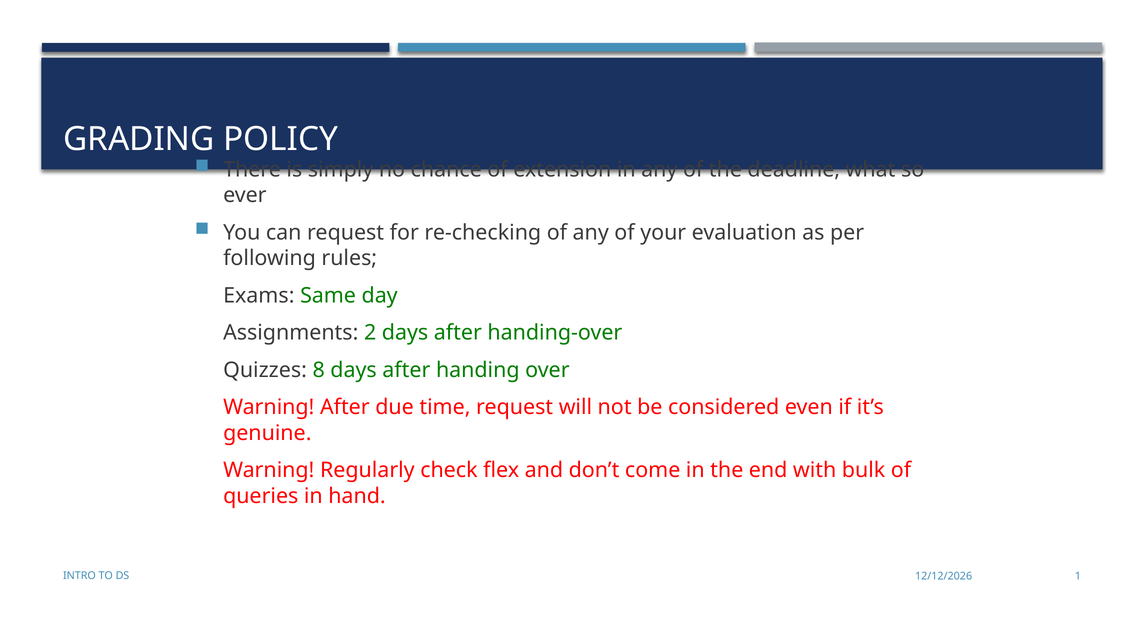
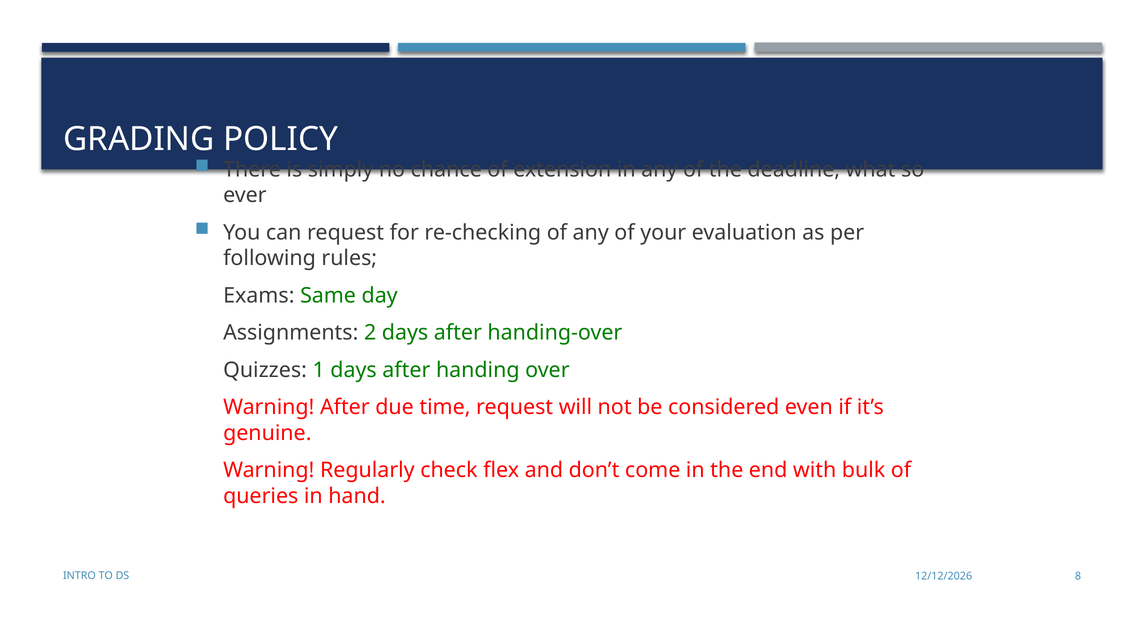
8: 8 -> 1 (319, 370)
1: 1 -> 8 (1078, 576)
